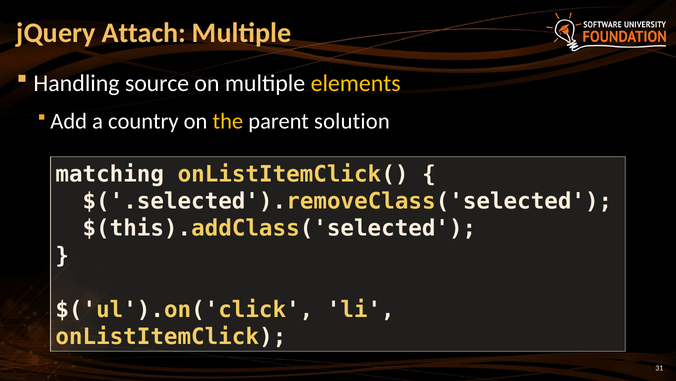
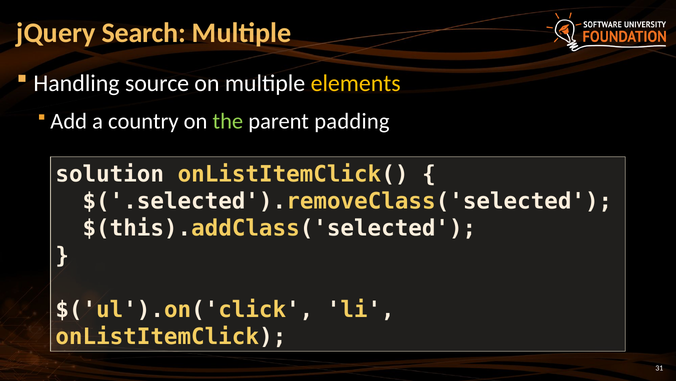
Attach: Attach -> Search (144, 33)
the colour: yellow -> light green (228, 121)
solution: solution -> padding (352, 121)
matching: matching -> solution (110, 174)
